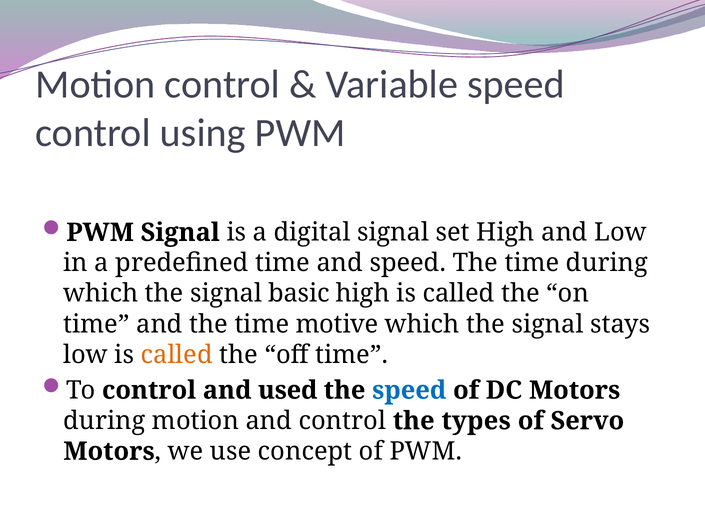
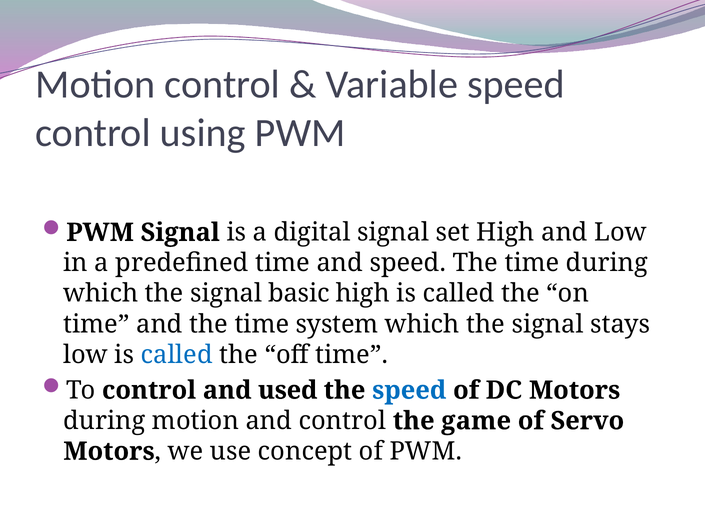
motive: motive -> system (337, 324)
called colour: orange -> blue (177, 355)
types: types -> game (476, 421)
